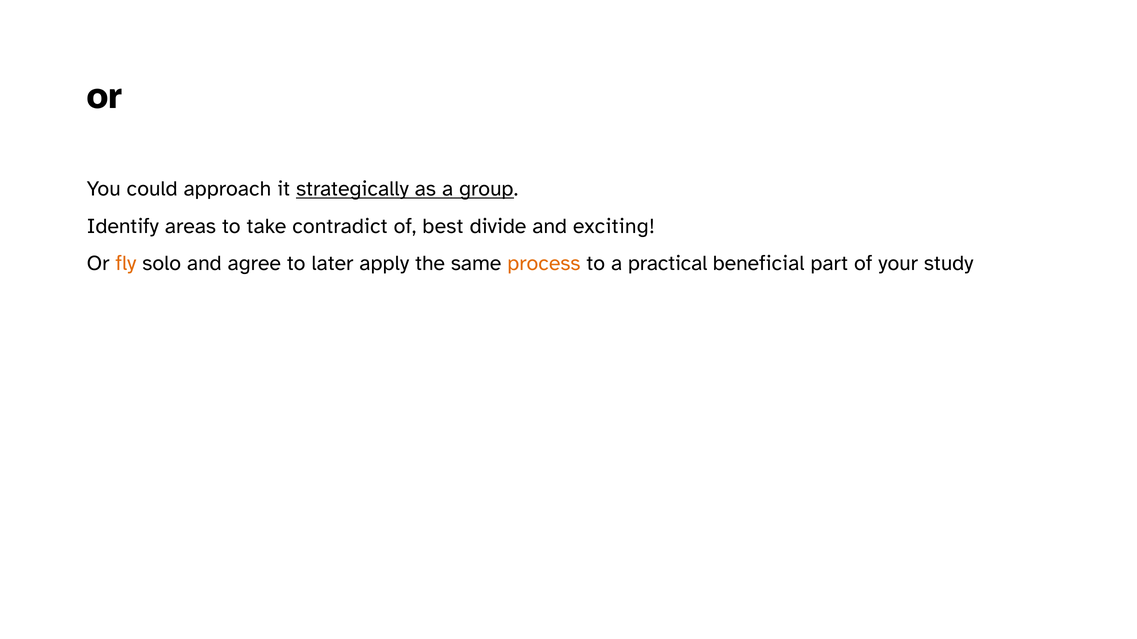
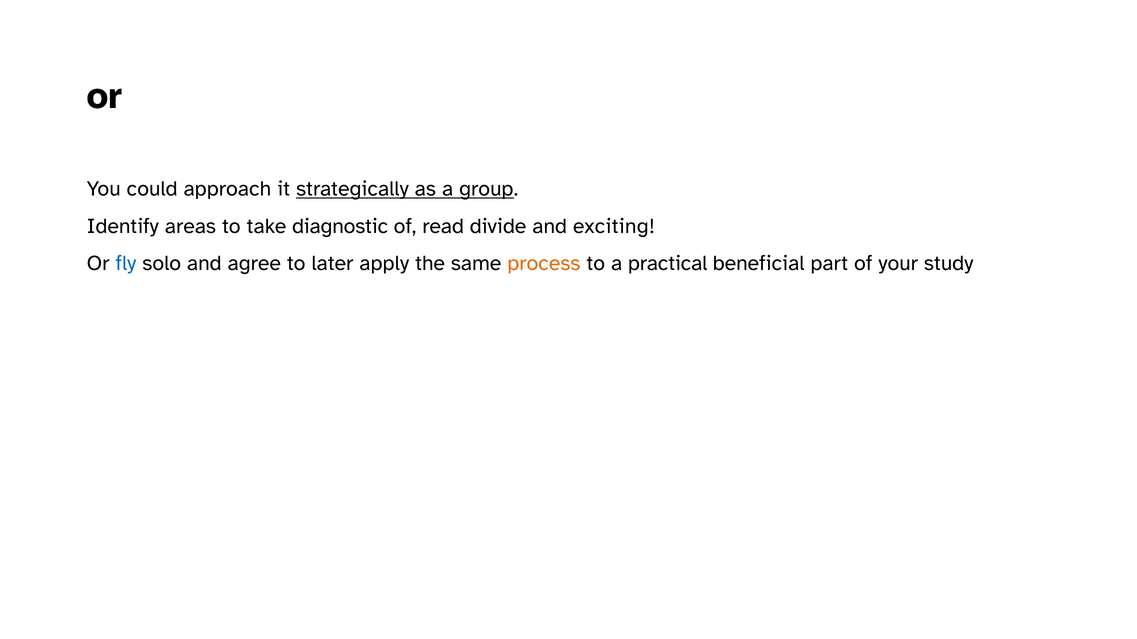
contradict: contradict -> diagnostic (340, 226)
best: best -> read (443, 226)
fly colour: orange -> blue (126, 264)
